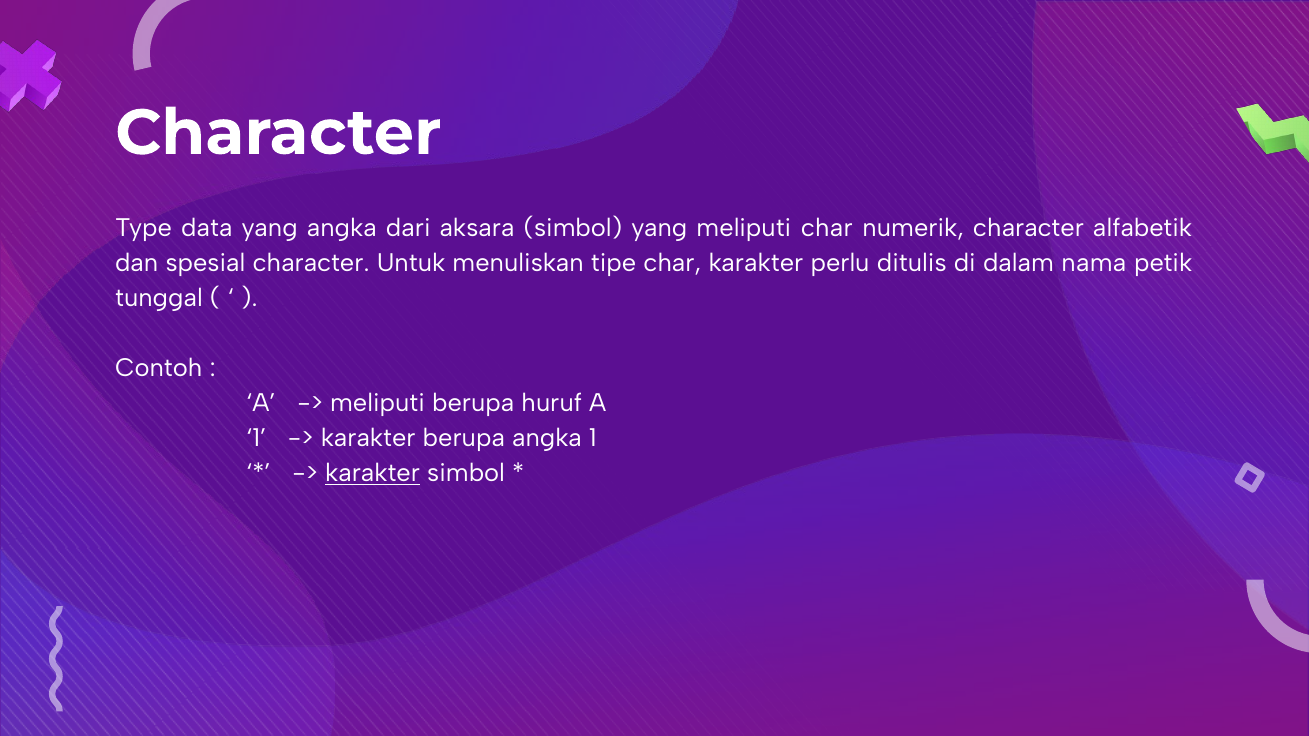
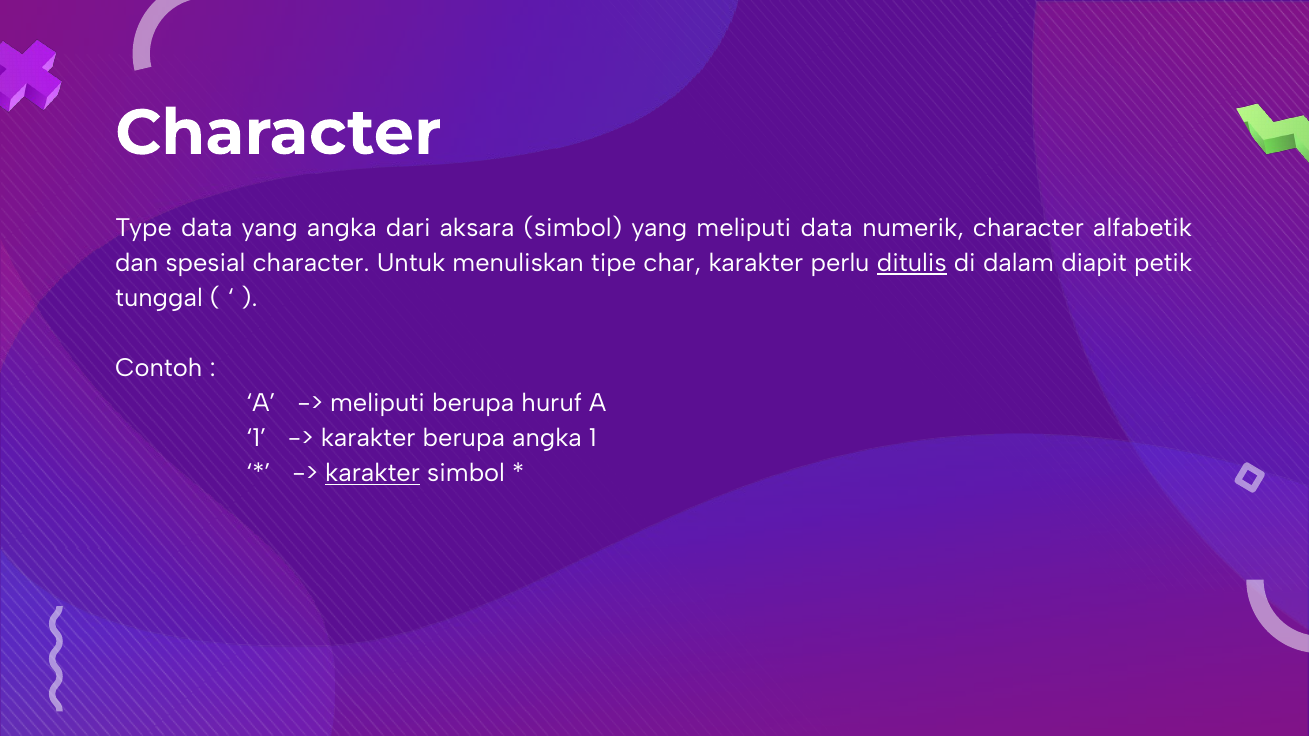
meliputi char: char -> data (827, 228)
ditulis underline: none -> present (912, 263)
nama: nama -> diapit (1094, 263)
